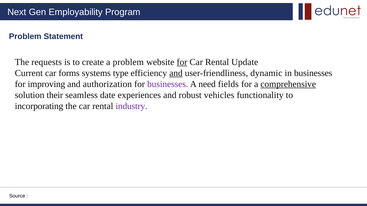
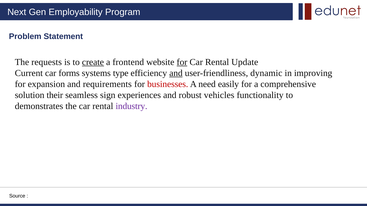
create underline: none -> present (93, 62)
a problem: problem -> frontend (128, 62)
in businesses: businesses -> improving (313, 73)
improving: improving -> expansion (46, 84)
authorization: authorization -> requirements (107, 84)
businesses colour: purple -> red (168, 84)
fields: fields -> easily (228, 84)
comprehensive underline: present -> none (288, 84)
date: date -> sign (108, 95)
incorporating: incorporating -> demonstrates (39, 106)
